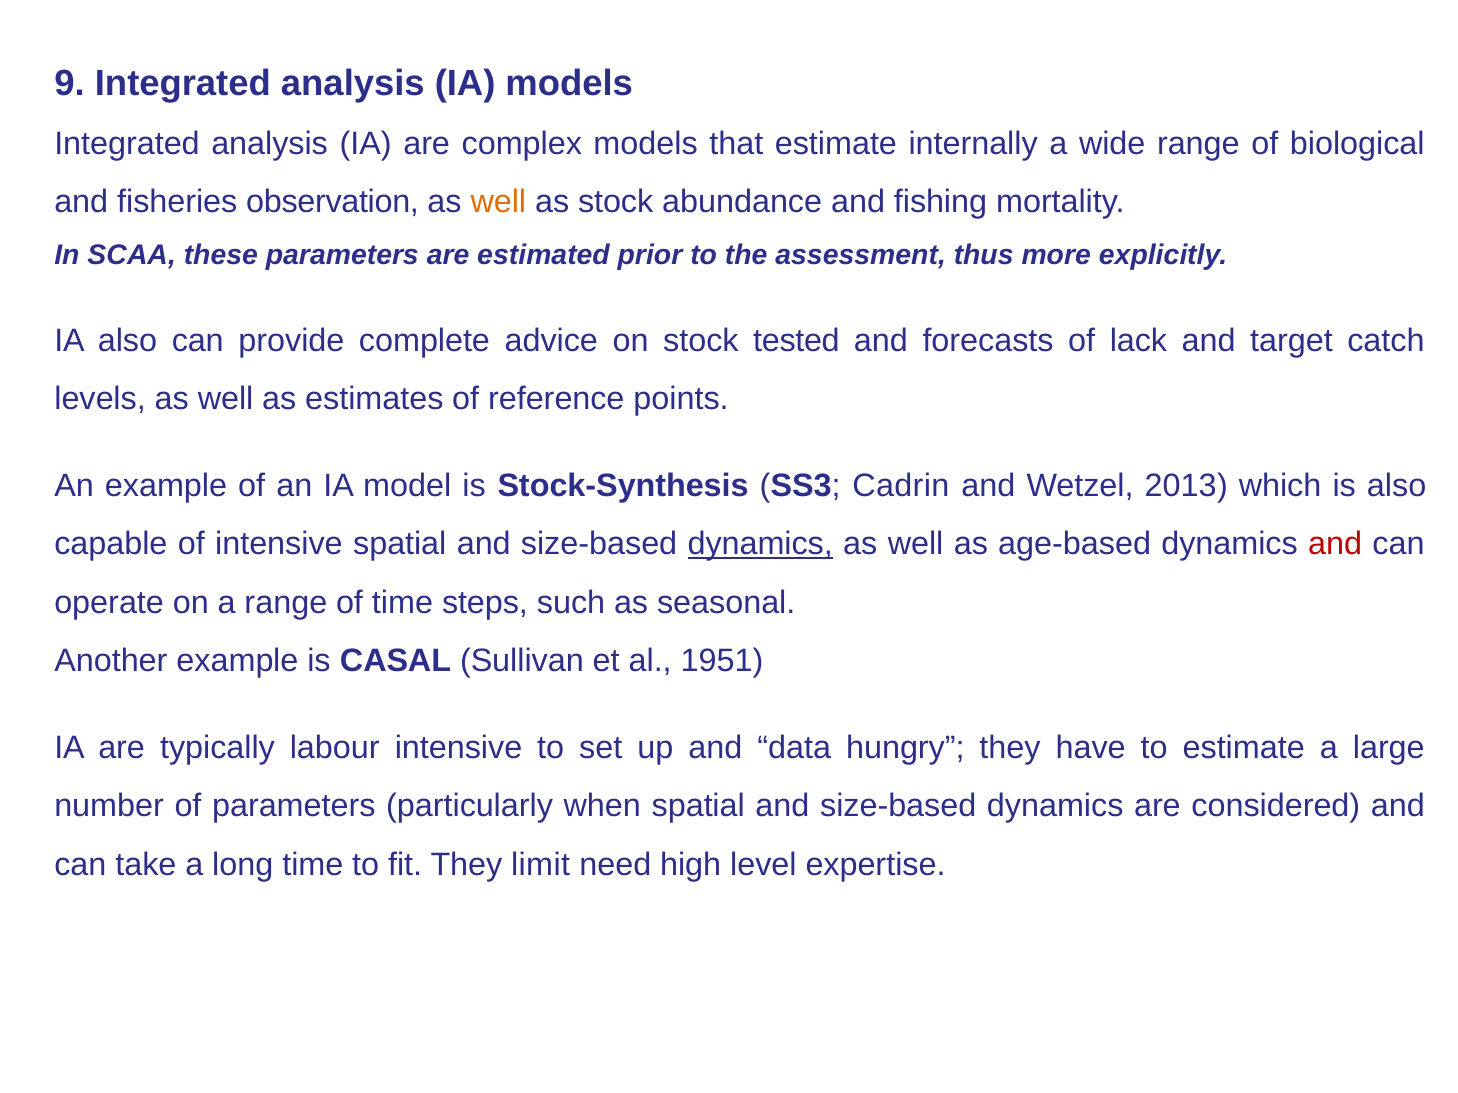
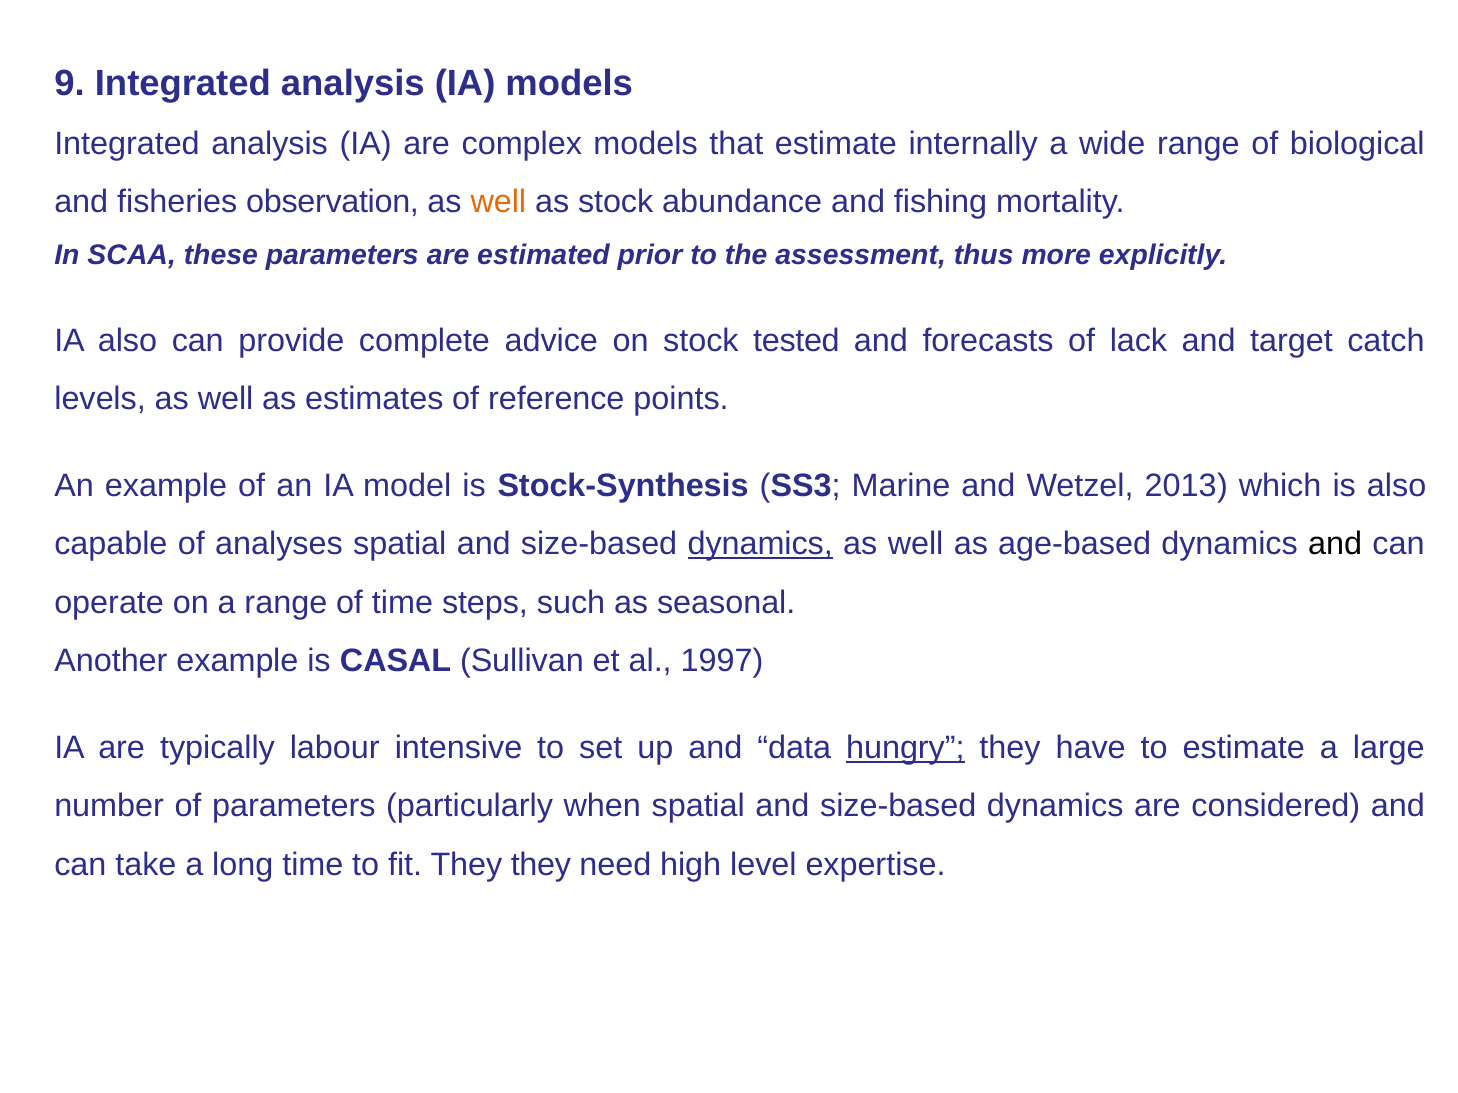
Cadrin: Cadrin -> Marine (901, 486)
of intensive: intensive -> analyses (279, 544)
and colour: red -> black (1335, 544)
1951: 1951 -> 1997 (722, 661)
hungry underline: none -> present (905, 748)
They limit: limit -> they (541, 865)
